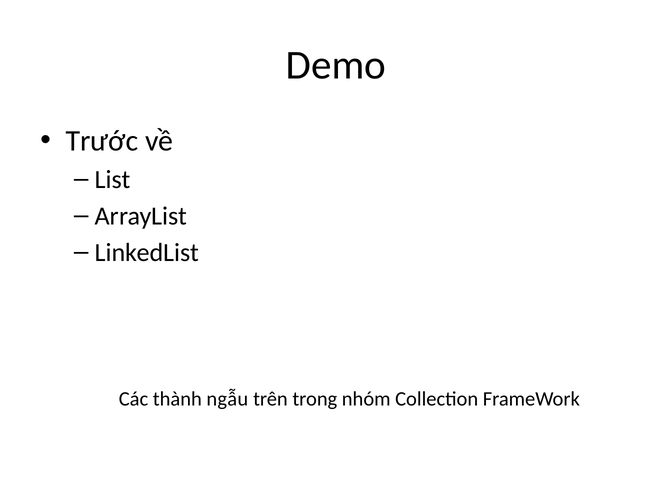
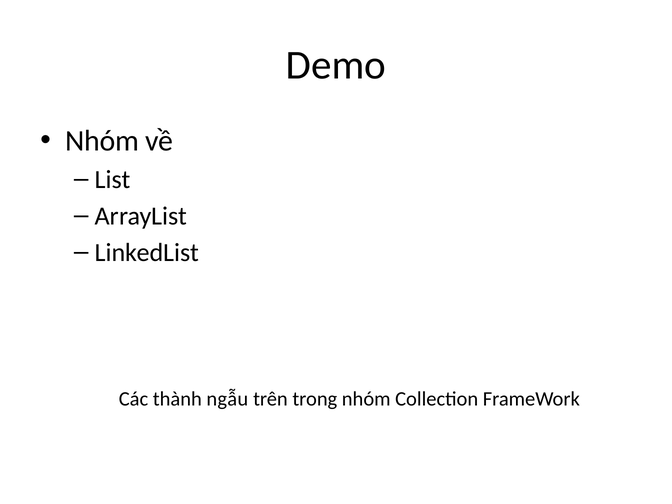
Trước: Trước -> Nhóm (102, 141)
